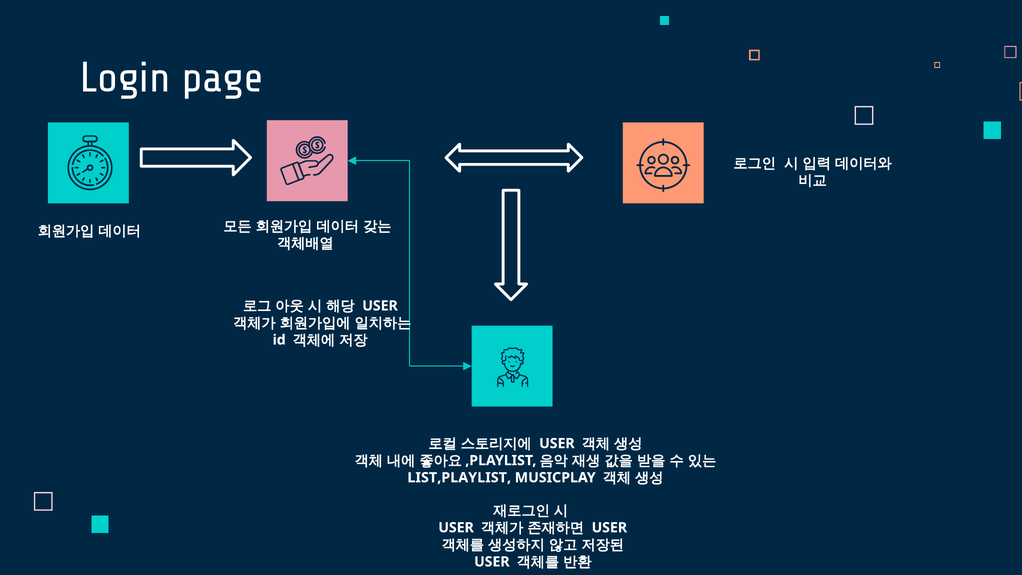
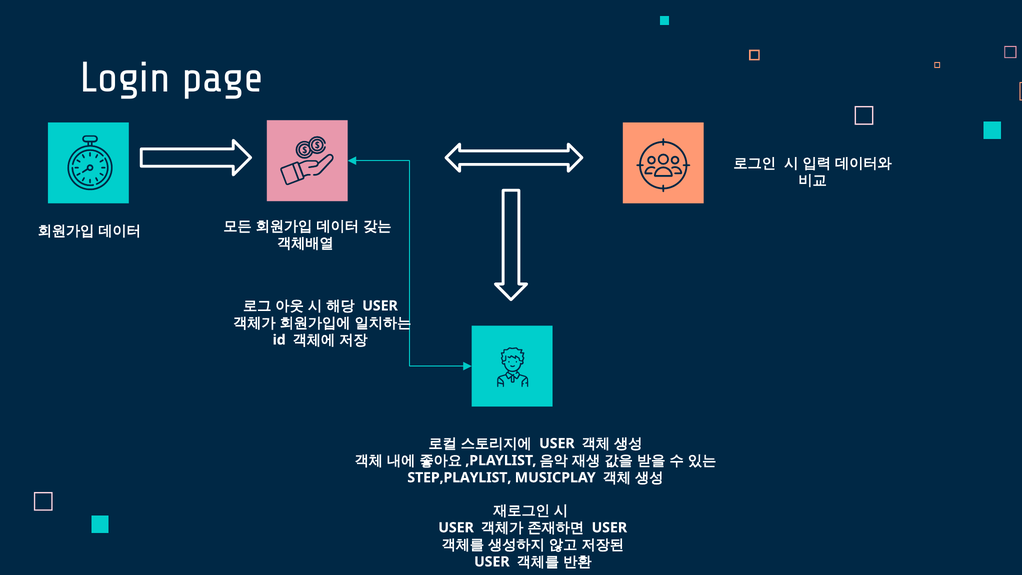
LIST,PLAYLIST: LIST,PLAYLIST -> STEP,PLAYLIST (459, 478)
